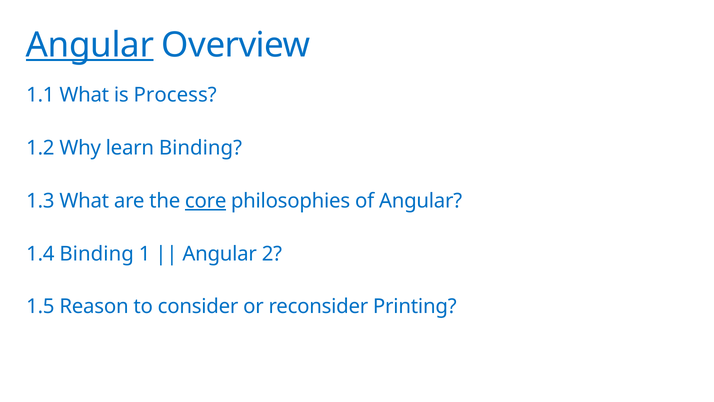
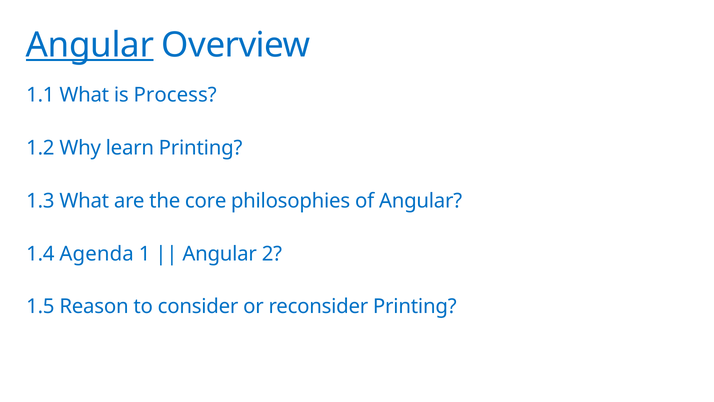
learn Binding: Binding -> Printing (201, 148)
core underline: present -> none (206, 201)
1.4 Binding: Binding -> Agenda (97, 254)
